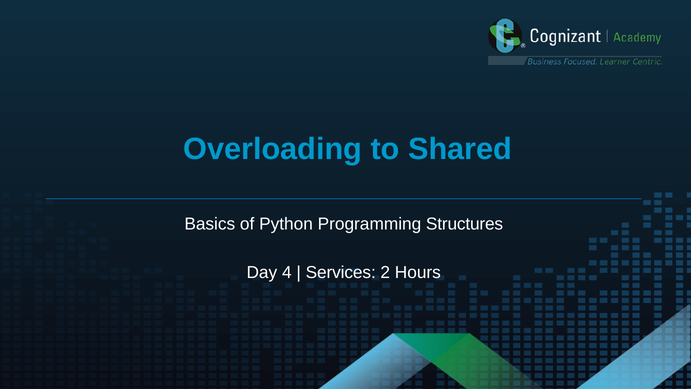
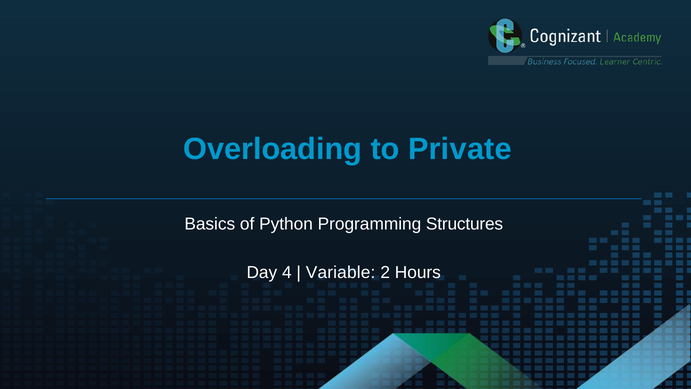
Shared: Shared -> Private (460, 149)
Services: Services -> Variable (341, 272)
